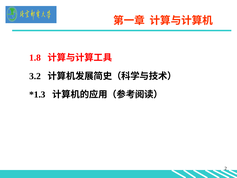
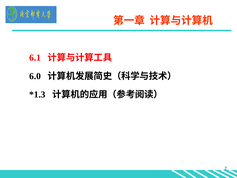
1.8: 1.8 -> 6.1 (35, 58)
3.2: 3.2 -> 6.0 (35, 76)
